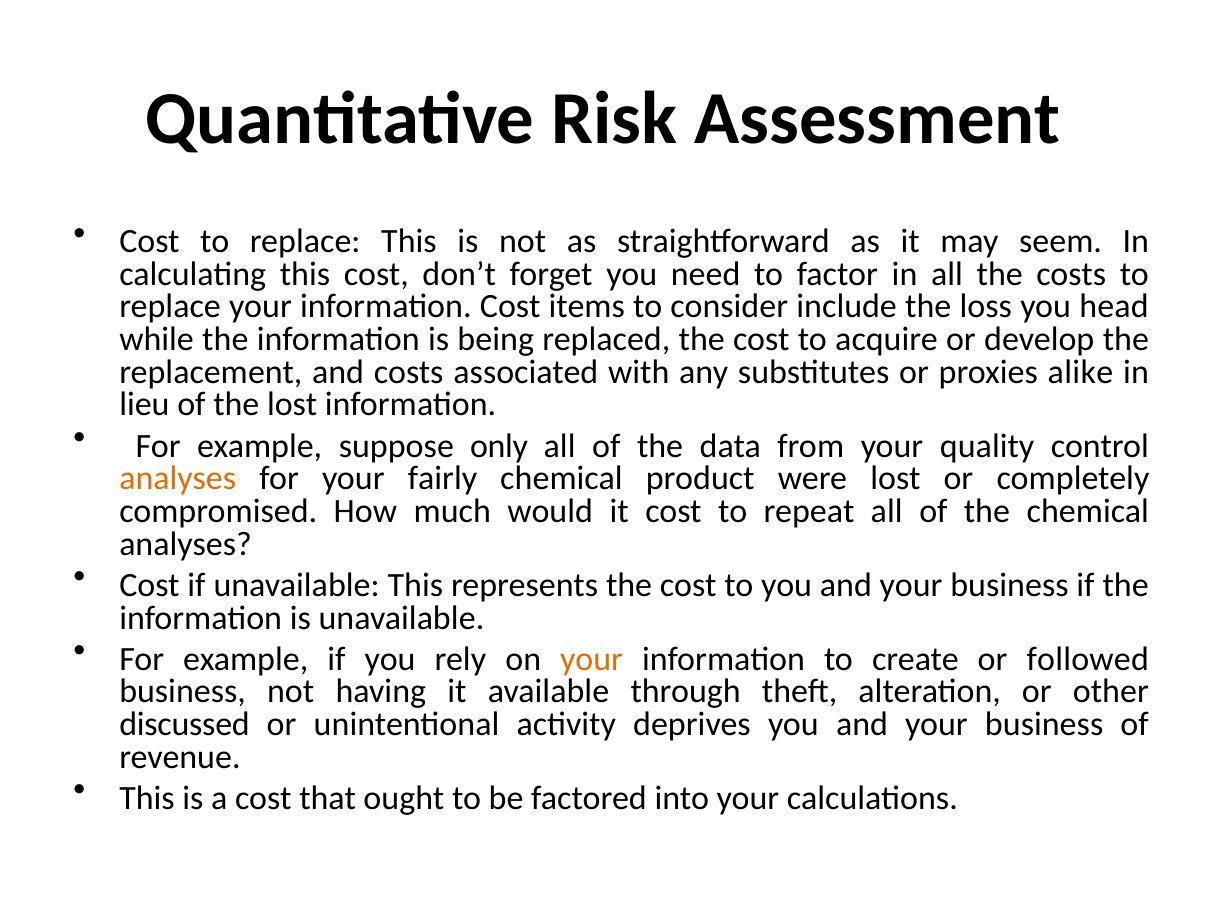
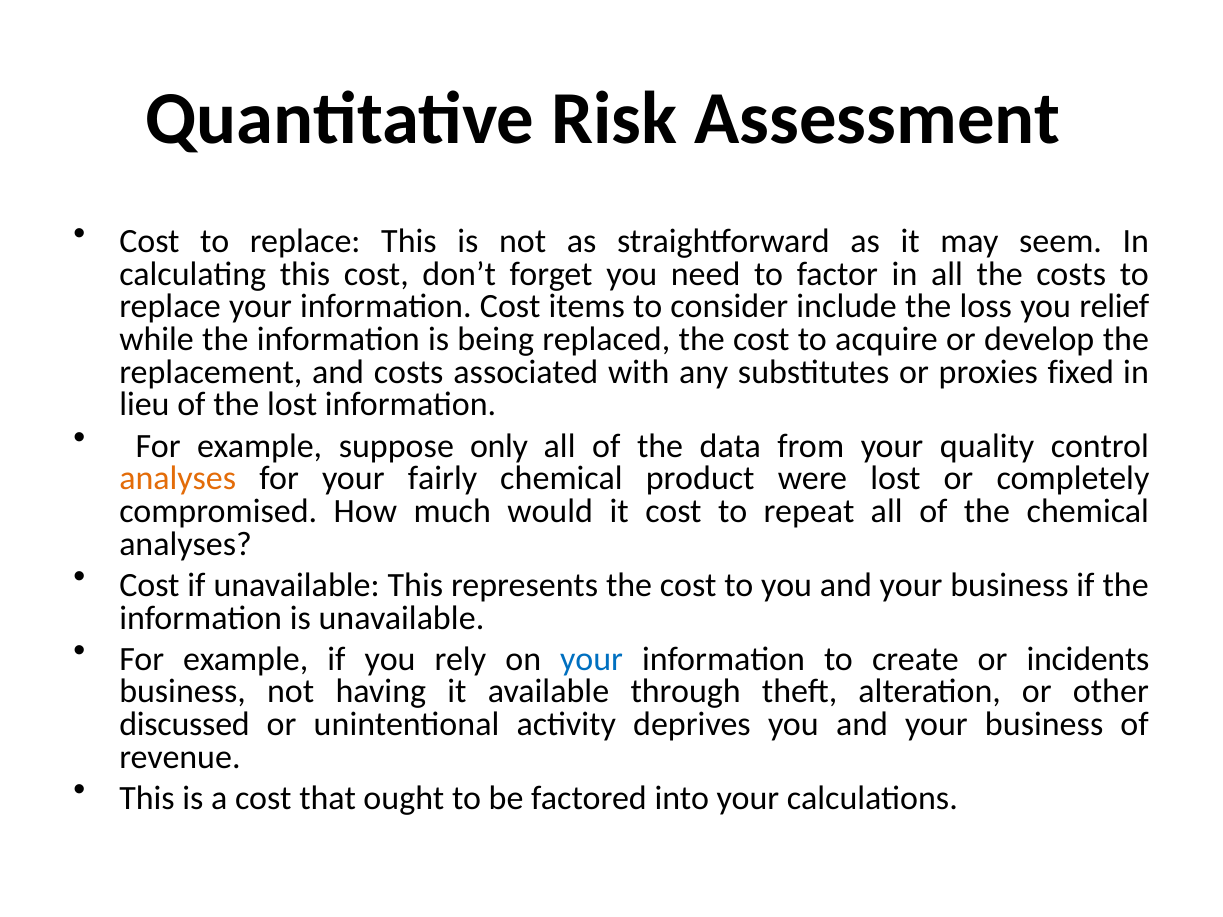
head: head -> relief (1114, 307)
alike: alike -> fixed (1081, 372)
your colour: orange -> blue (592, 659)
followed: followed -> incidents (1088, 659)
